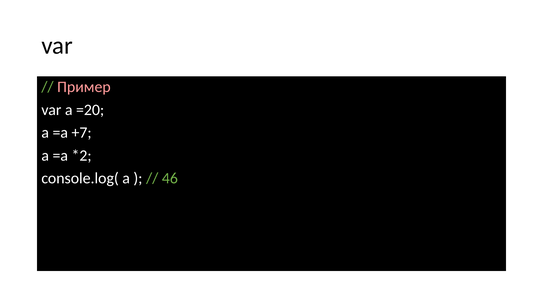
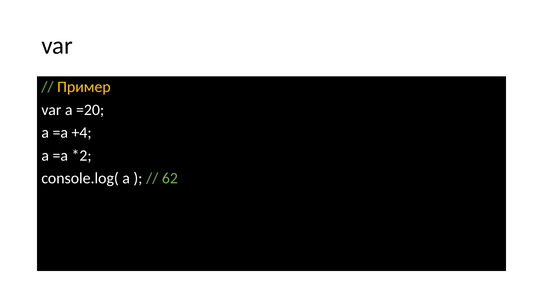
Пример colour: pink -> yellow (84, 87)
+7: +7 -> +4 (82, 132)
46: 46 -> 62 (170, 178)
